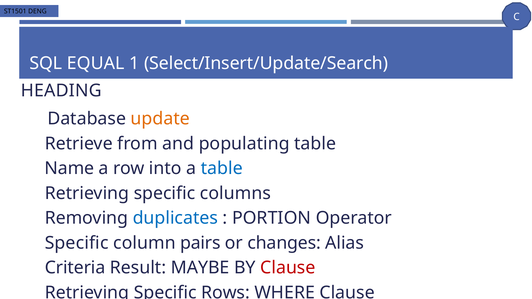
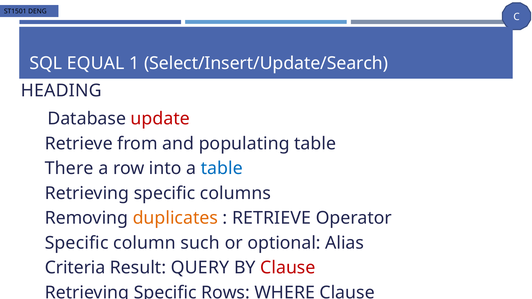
update colour: orange -> red (160, 119)
Name: Name -> There (69, 169)
duplicates colour: blue -> orange (175, 218)
PORTION: PORTION -> RETRIEVE (271, 218)
pairs: pairs -> such (200, 243)
changes: changes -> optional (284, 243)
MAYBE: MAYBE -> QUERY (200, 268)
